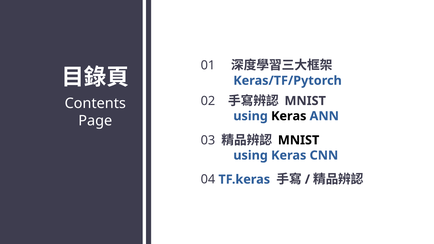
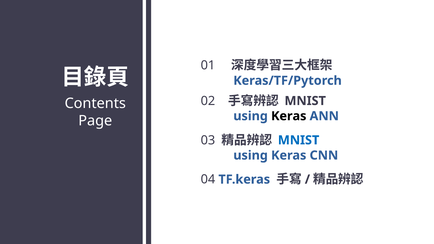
MNIST colour: black -> blue (299, 140)
